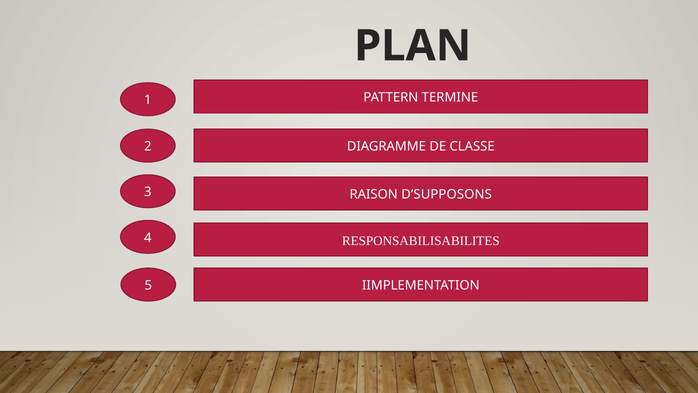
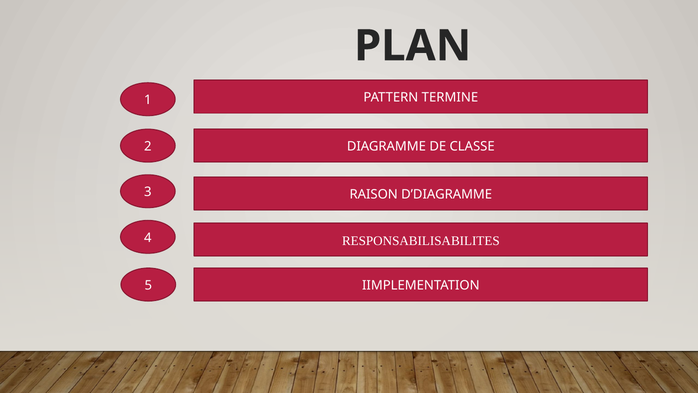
D’SUPPOSONS: D’SUPPOSONS -> D’DIAGRAMME (447, 194)
